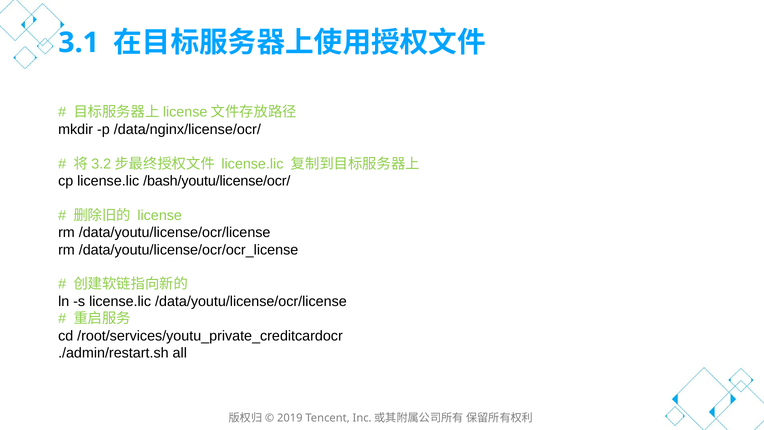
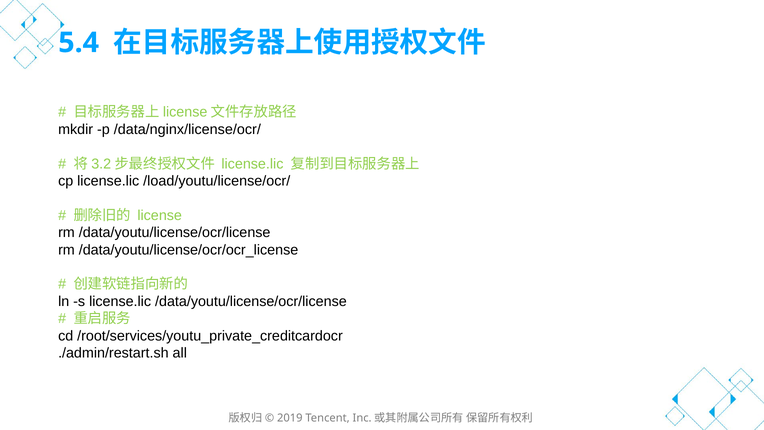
3.1: 3.1 -> 5.4 (79, 43)
/bash/youtu/license/ocr/: /bash/youtu/license/ocr/ -> /load/youtu/license/ocr/ (217, 181)
